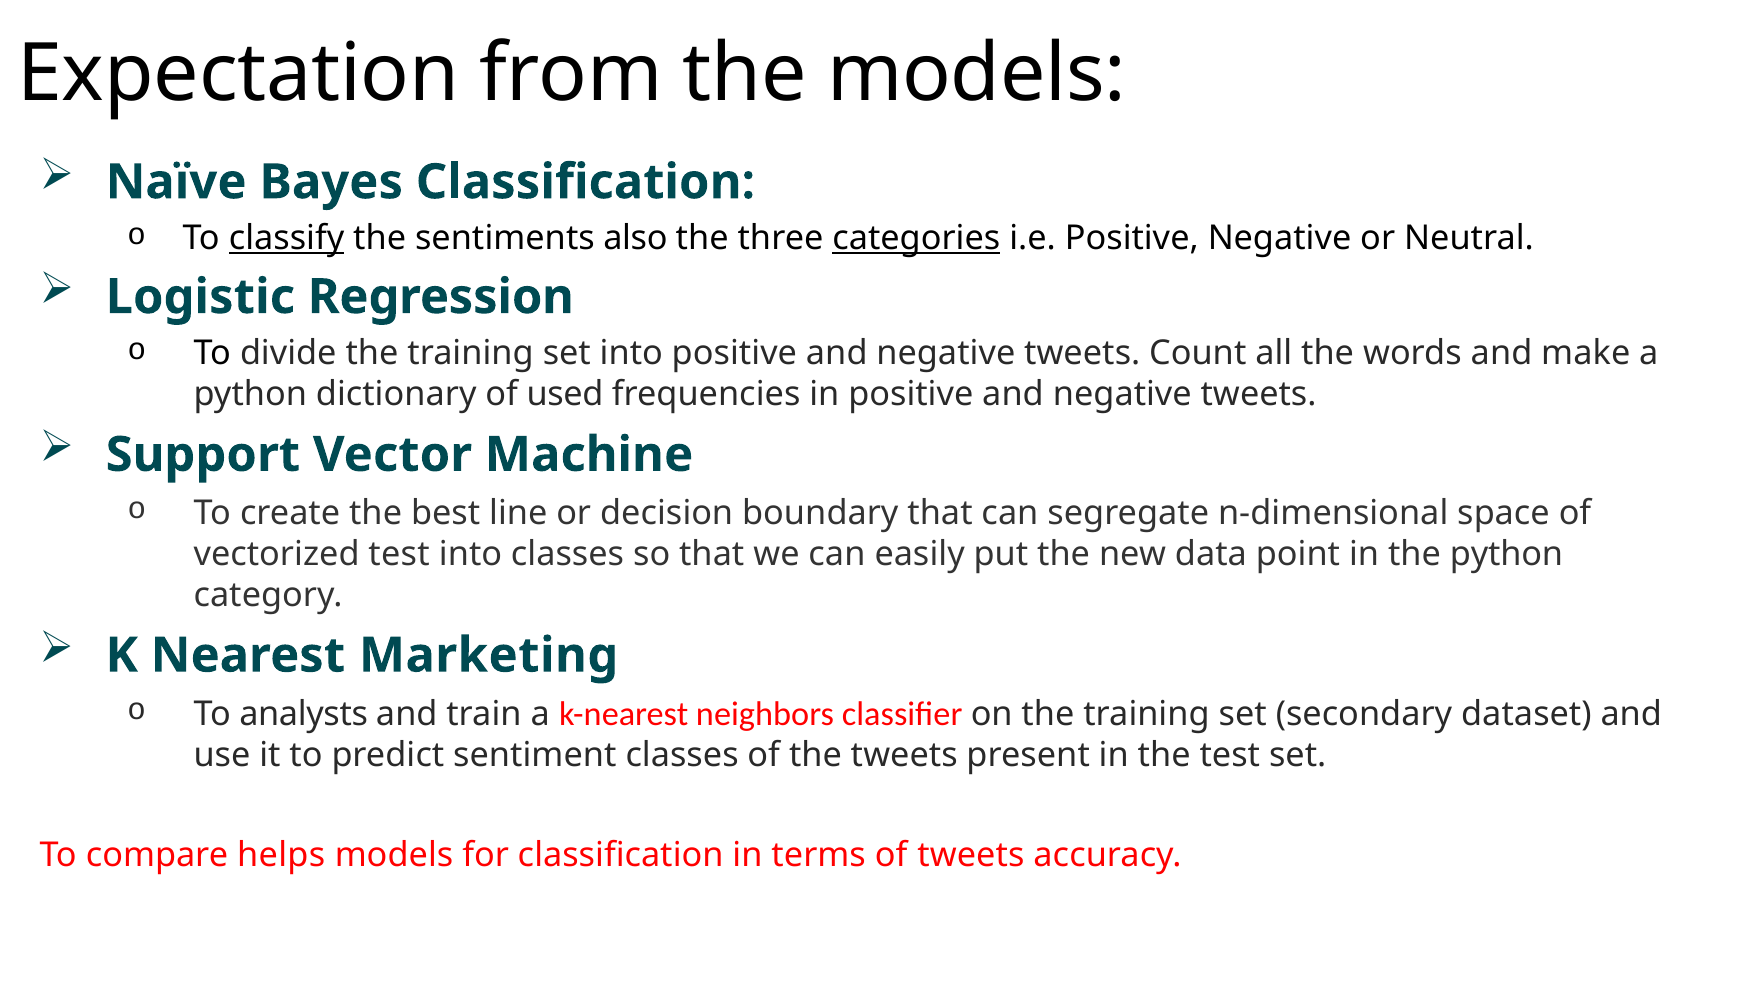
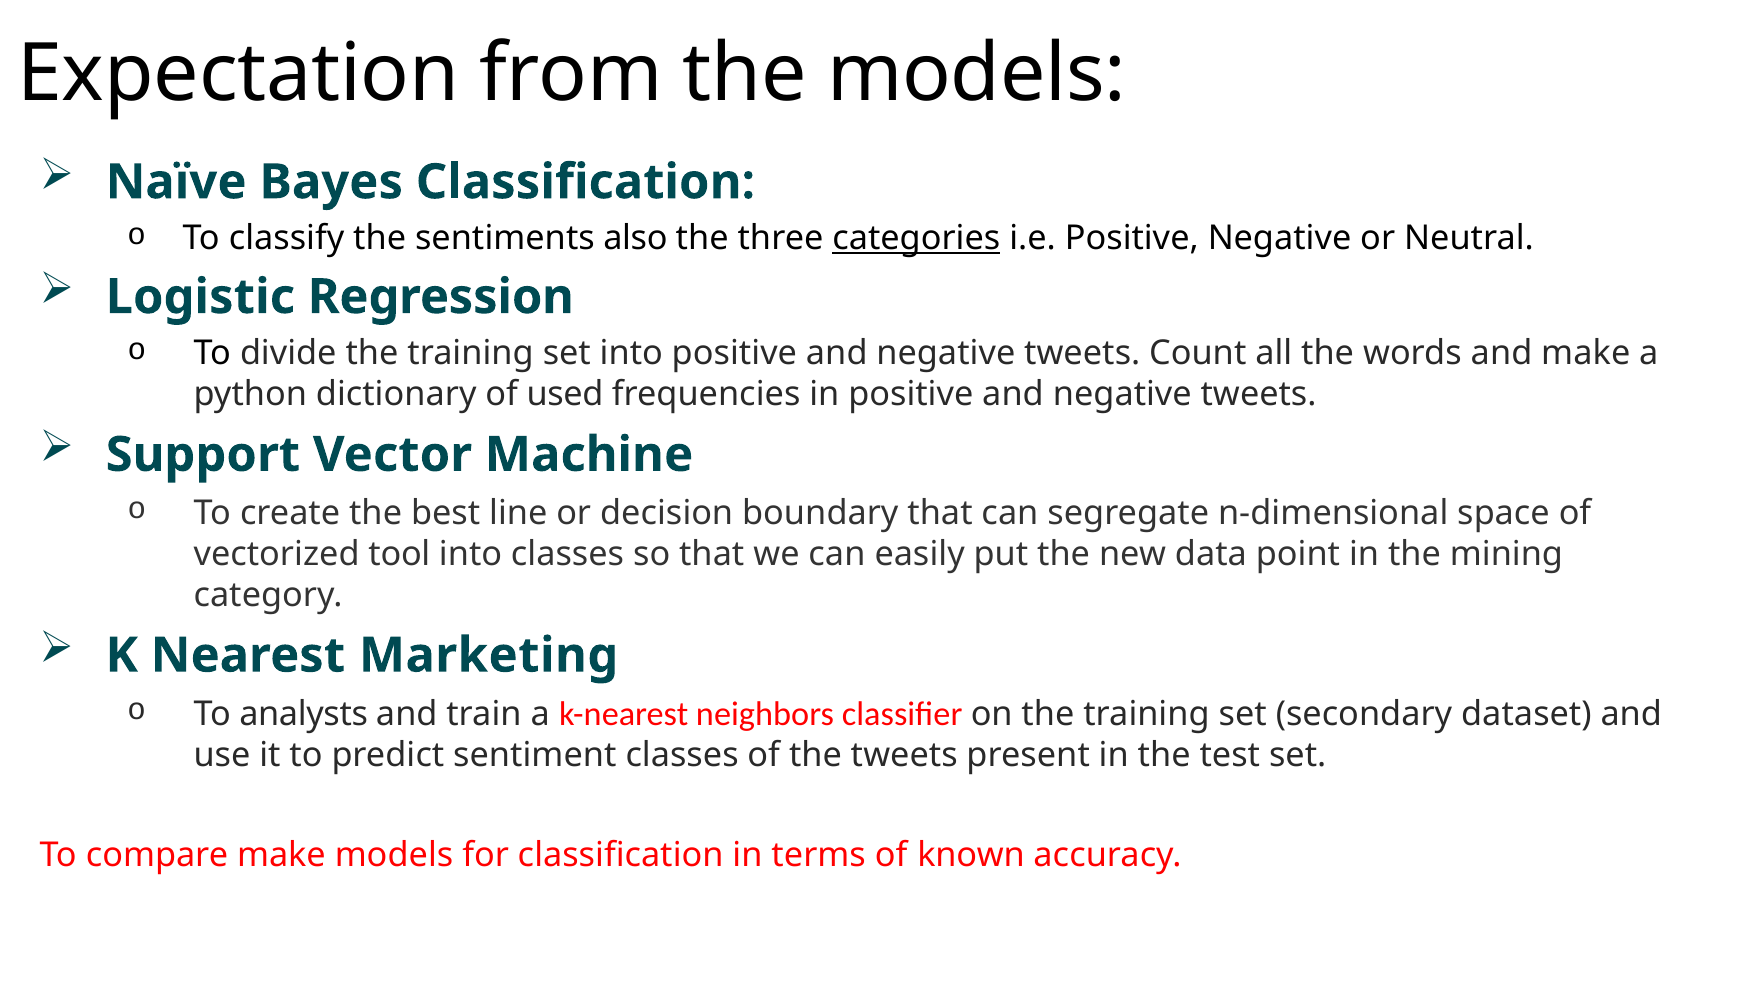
classify underline: present -> none (287, 238)
vectorized test: test -> tool (399, 554)
the python: python -> mining (1506, 554)
compare helps: helps -> make (281, 855)
of tweets: tweets -> known (971, 855)
